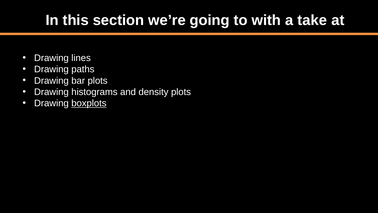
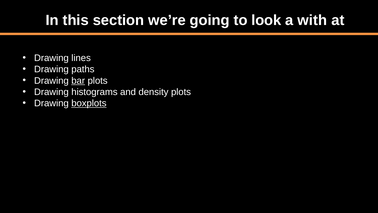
with: with -> look (266, 20)
take: take -> with (312, 20)
bar underline: none -> present (78, 80)
